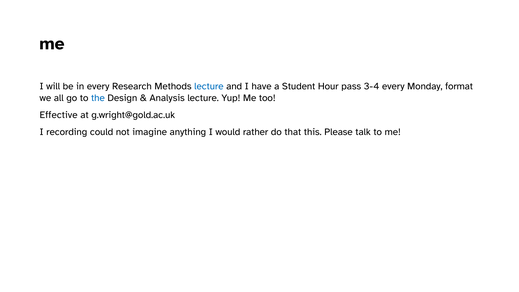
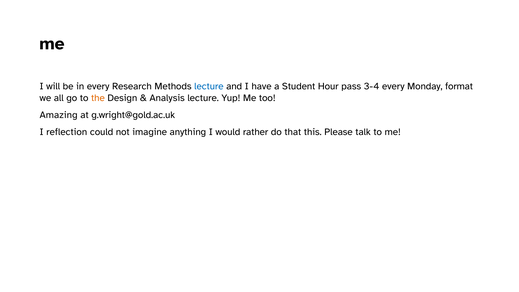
the colour: blue -> orange (98, 98)
Effective: Effective -> Amazing (59, 115)
recording: recording -> reflection (67, 132)
